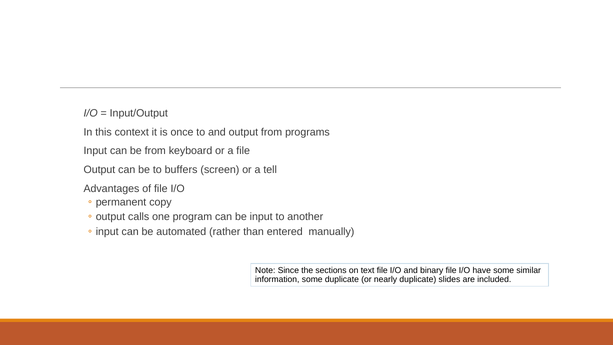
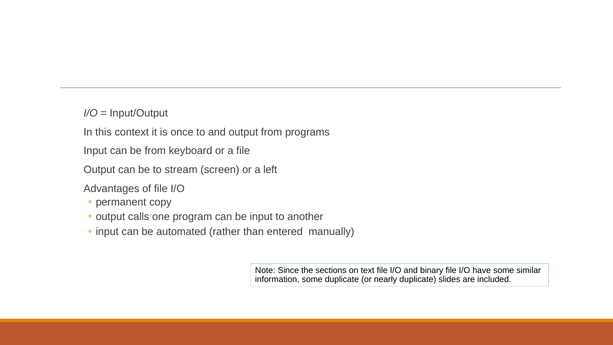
buffers: buffers -> stream (181, 170)
tell: tell -> left (270, 170)
